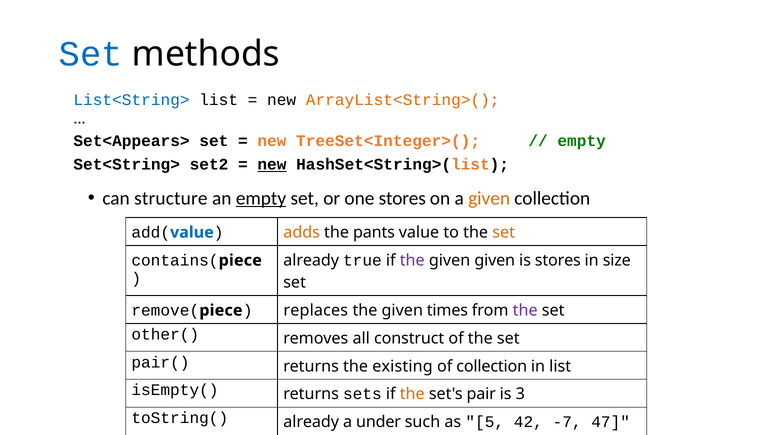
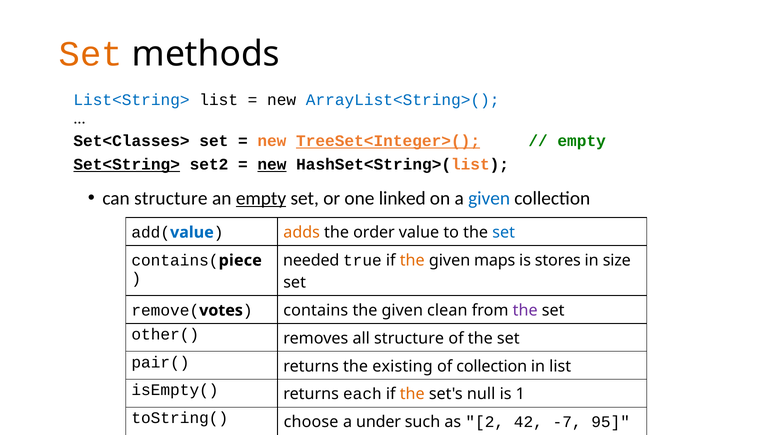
Set colour: blue -> orange (91, 54)
ArrayList<String>( colour: orange -> blue (403, 100)
Set<Appears>: Set<Appears> -> Set<Classes> (132, 141)
TreeSet<Integer>( underline: none -> present (388, 141)
Set<String> underline: none -> present (127, 164)
one stores: stores -> linked (402, 198)
given colour: orange -> blue (489, 198)
pants: pants -> order (374, 232)
set colour: orange -> blue (504, 232)
already: already -> needed (311, 260)
the colour: purple -> orange (412, 260)
given given: given -> maps (495, 260)
piece: piece -> votes (221, 310)
replaces: replaces -> contains (316, 310)
times: times -> clean (447, 310)
all construct: construct -> structure (409, 338)
sets: sets -> each (362, 394)
pair: pair -> null (481, 394)
3: 3 -> 1 (520, 394)
toString( already: already -> choose (311, 422)
5: 5 -> 2 (485, 422)
47: 47 -> 95 (611, 422)
